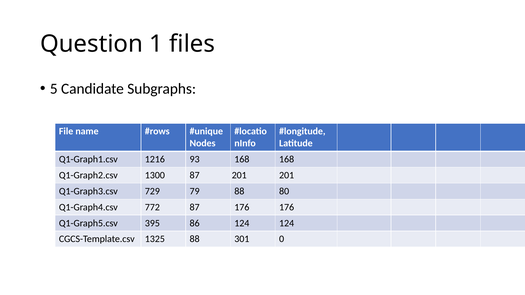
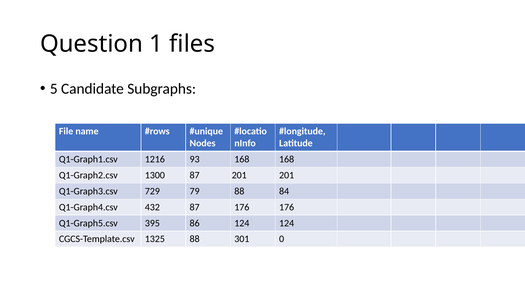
80: 80 -> 84 (284, 191)
772: 772 -> 432 (152, 207)
